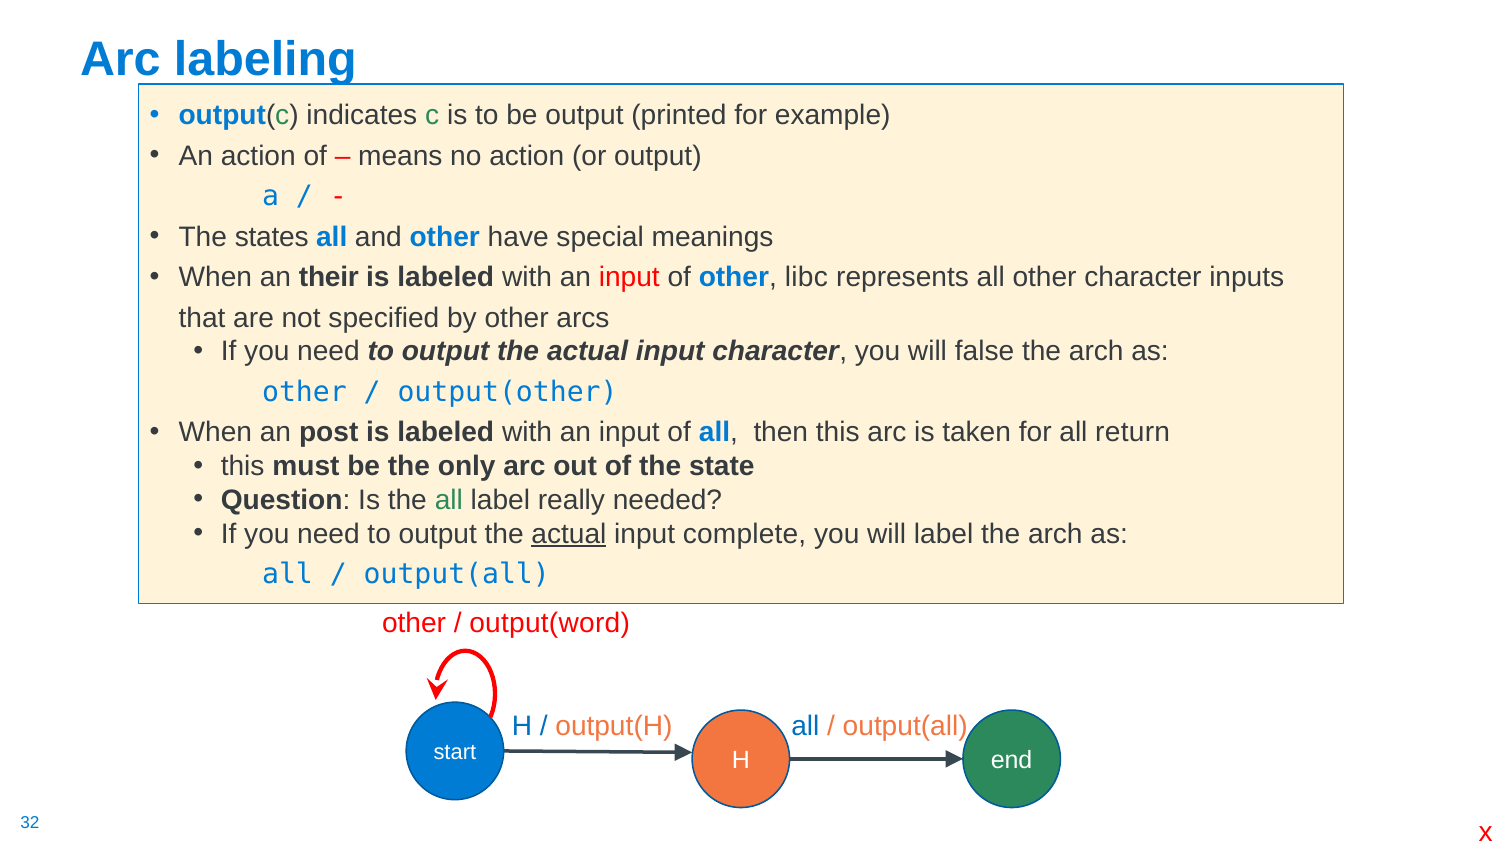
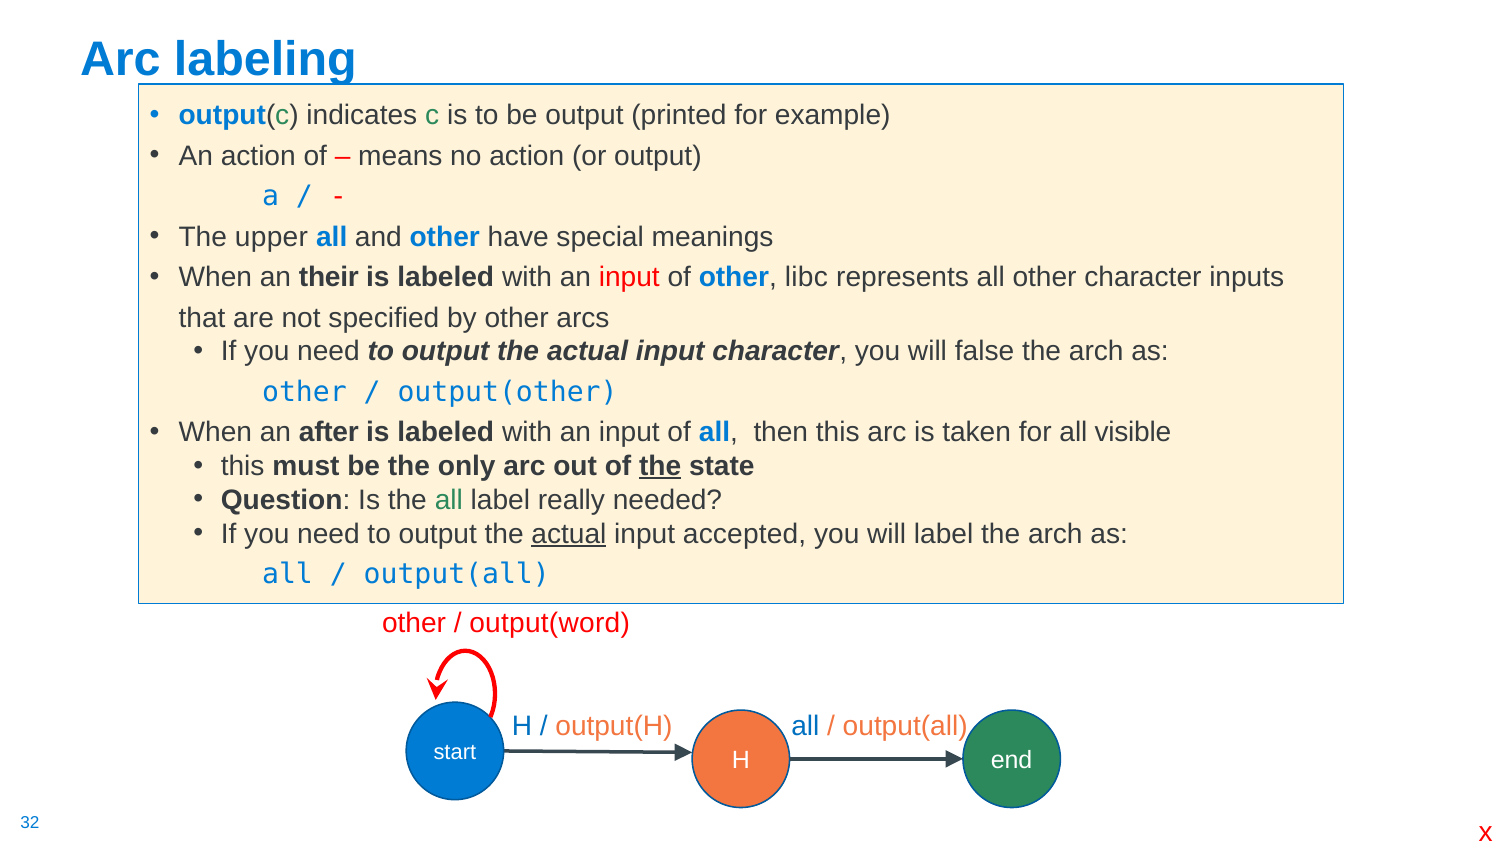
states: states -> upper (271, 237)
post: post -> after (329, 432)
return: return -> visible (1133, 432)
the underline: none -> present (660, 466)
complete: complete -> accepted (745, 534)
